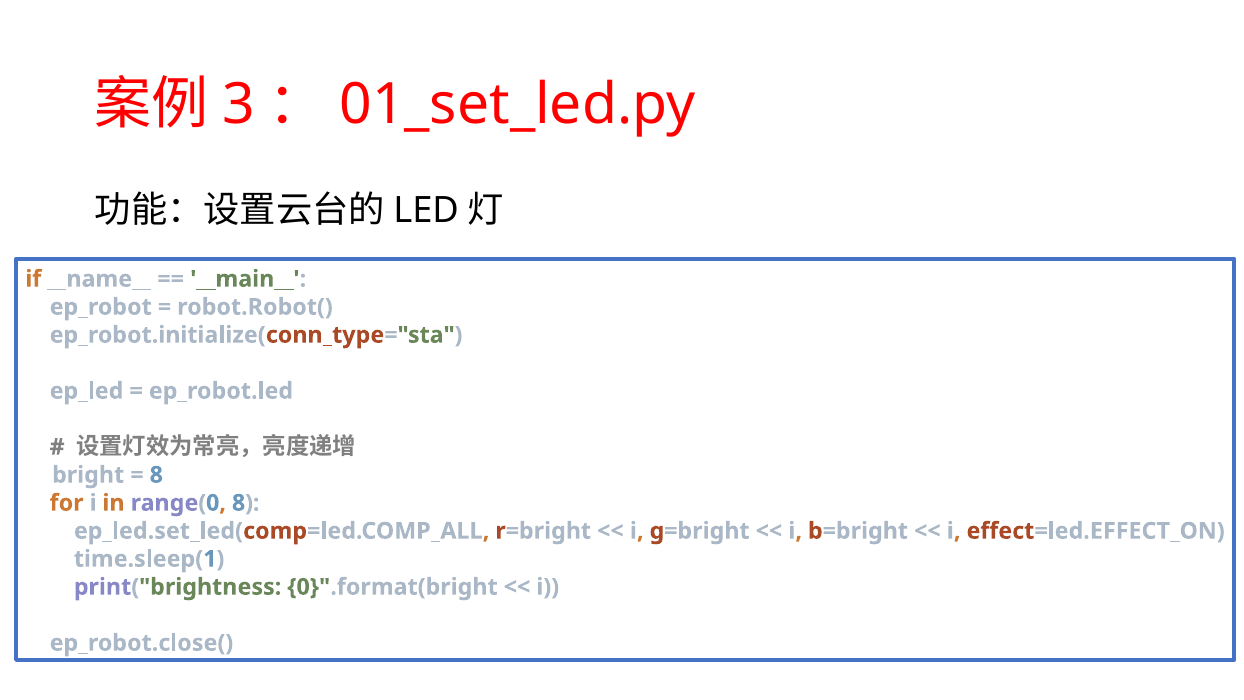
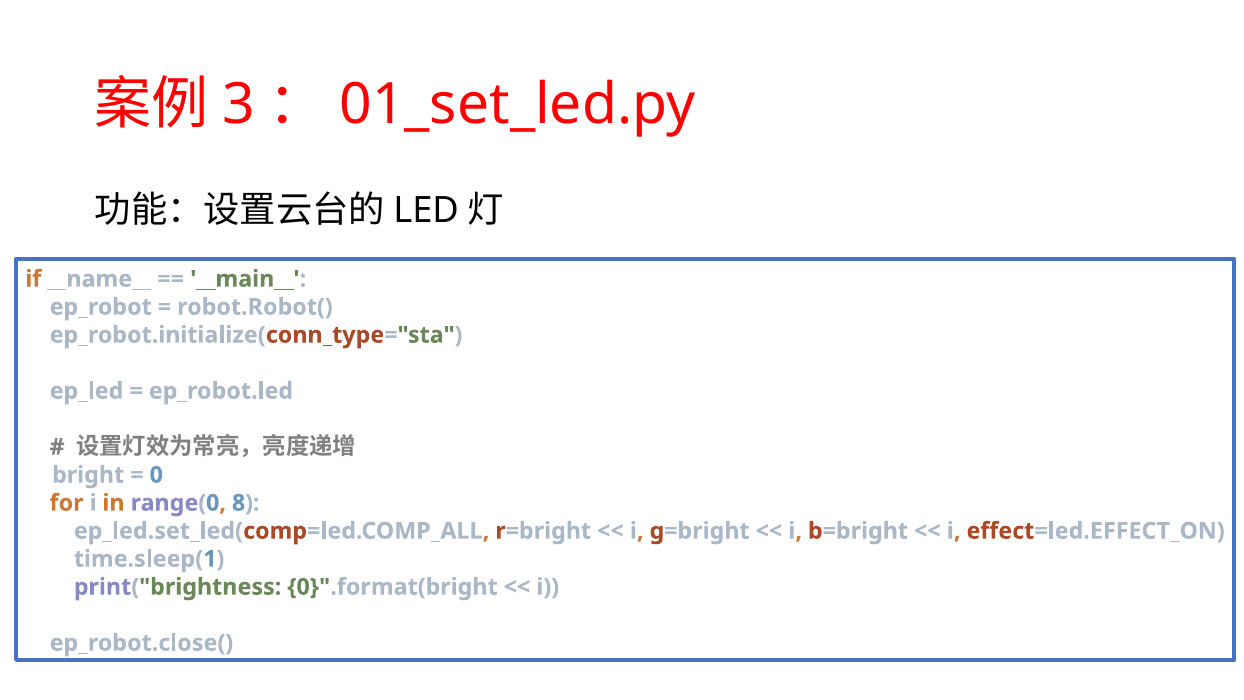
8: 8 -> 0 (156, 475)
